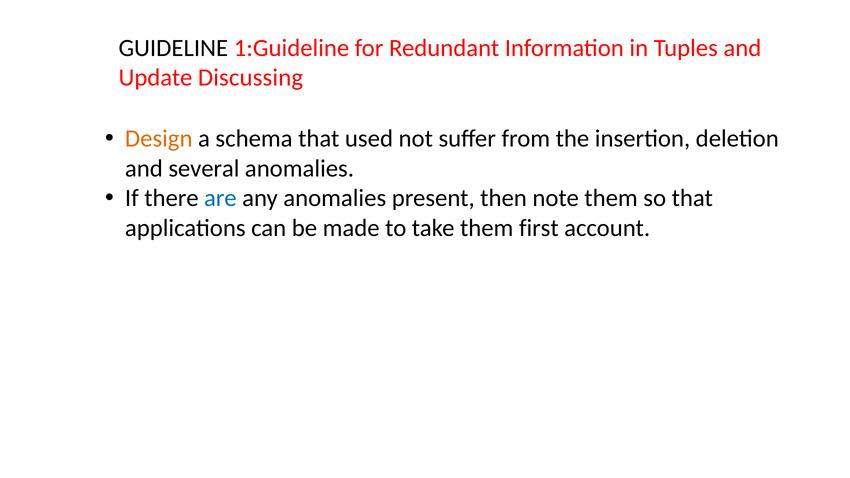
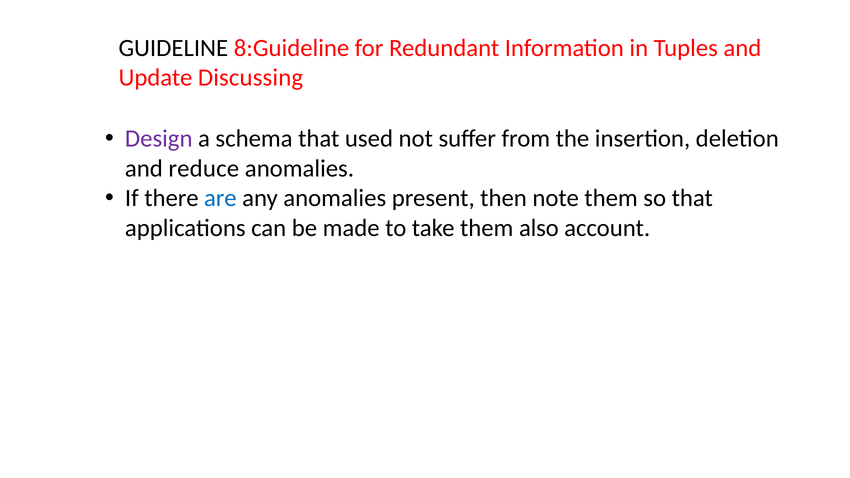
1:Guideline: 1:Guideline -> 8:Guideline (292, 48)
Design colour: orange -> purple (159, 139)
several: several -> reduce (204, 169)
first: first -> also (539, 228)
